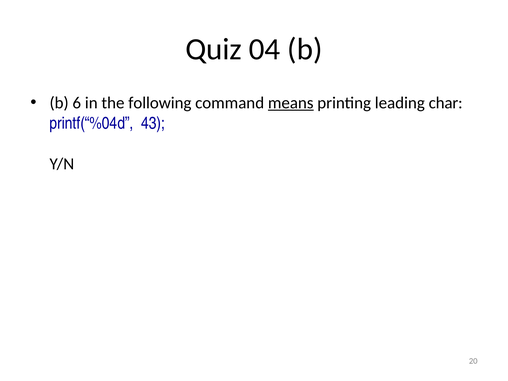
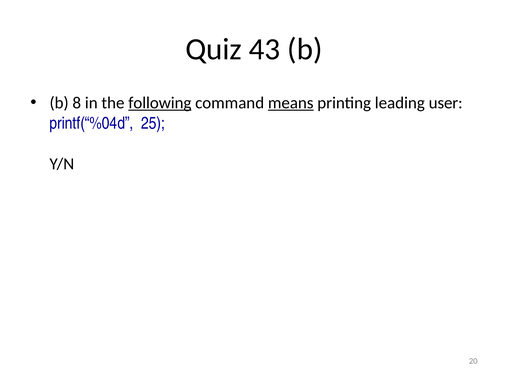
04: 04 -> 43 (265, 49)
6: 6 -> 8 (77, 103)
following underline: none -> present (160, 103)
char: char -> user (446, 103)
43: 43 -> 25 (153, 123)
